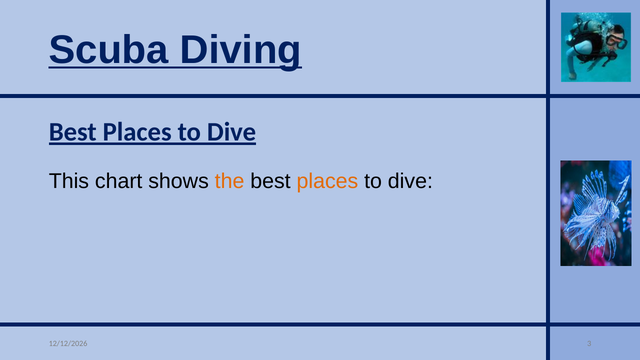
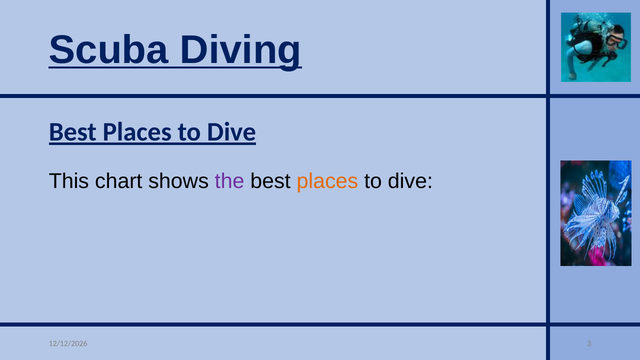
the colour: orange -> purple (230, 181)
